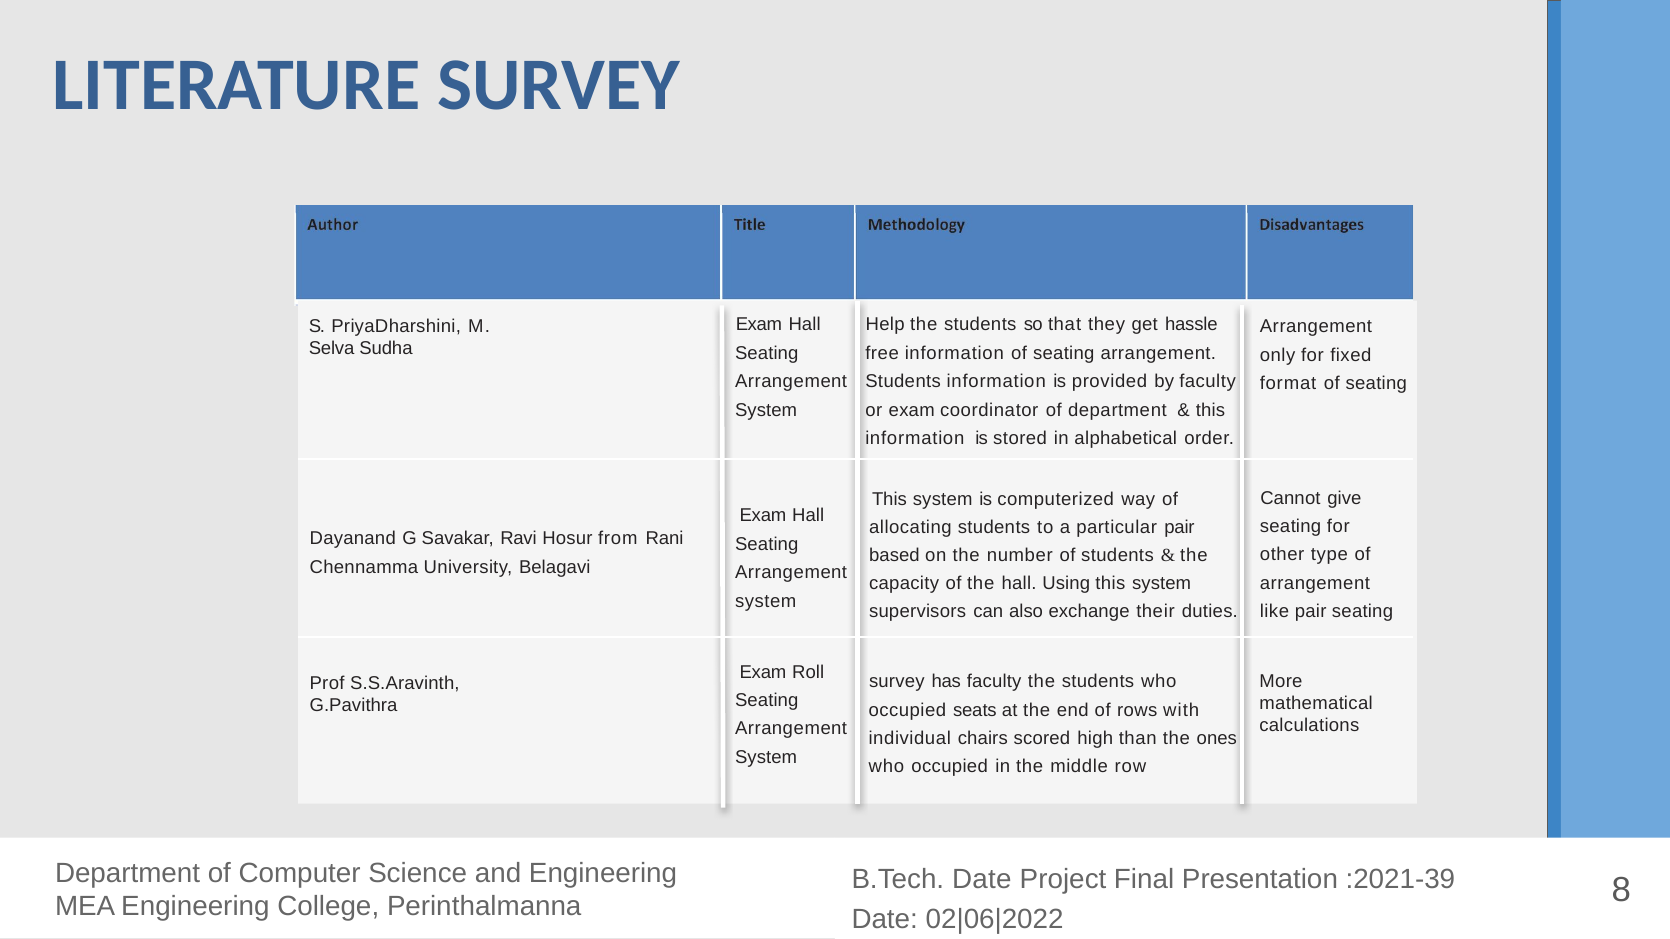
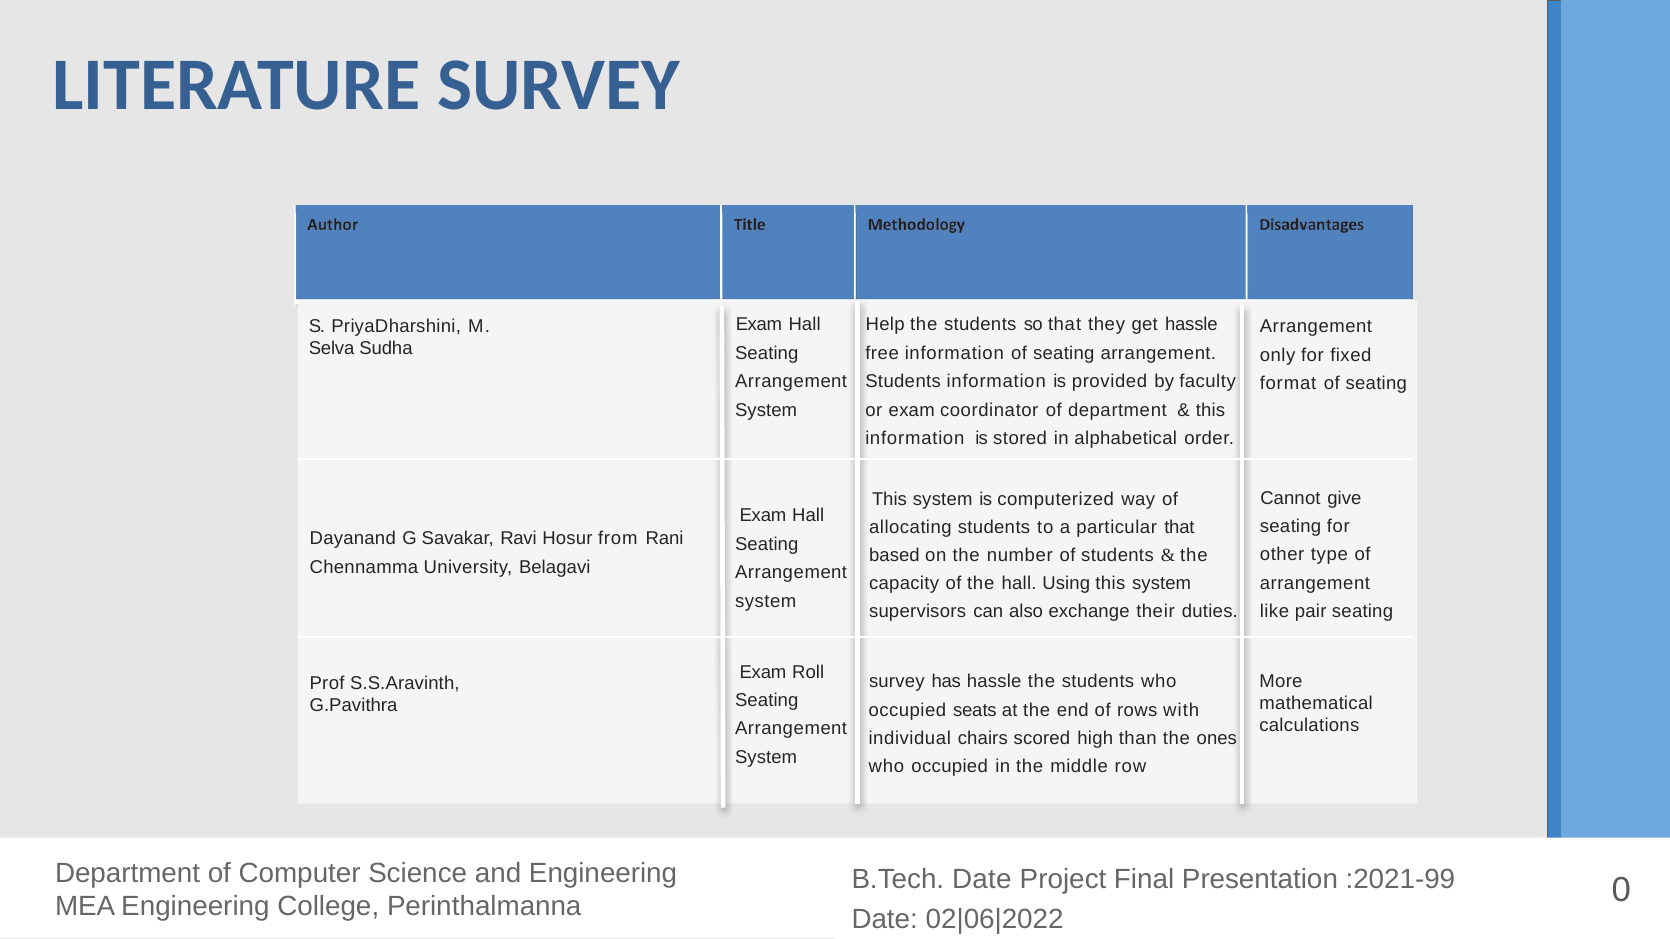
particular pair: pair -> that (1179, 528)
has faculty: faculty -> hassle (994, 682)
:2021-39: :2021-39 -> :2021-99 (1400, 880)
8: 8 -> 0 (1621, 890)
